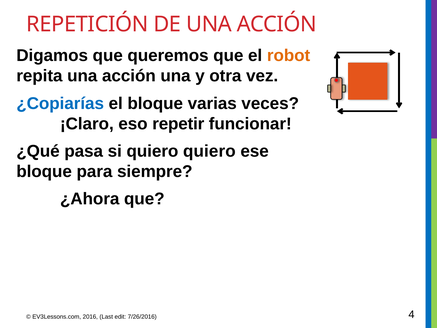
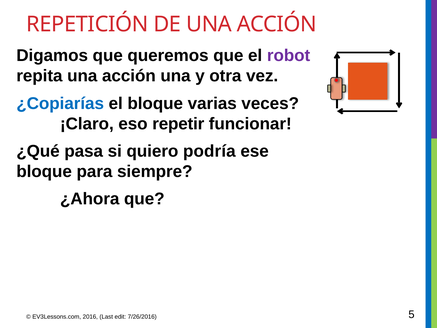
robot colour: orange -> purple (289, 56)
quiero quiero: quiero -> podría (209, 151)
4: 4 -> 5 (412, 314)
